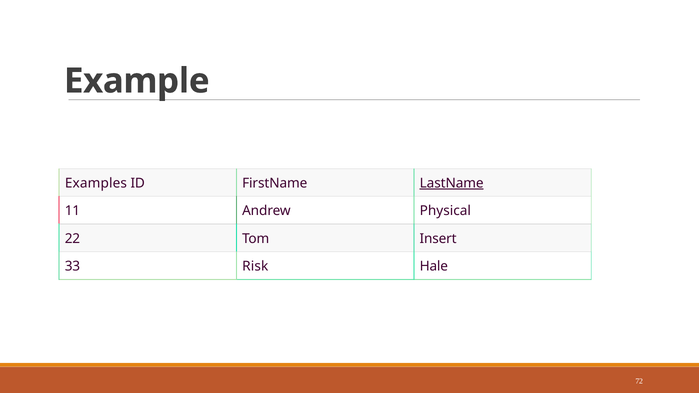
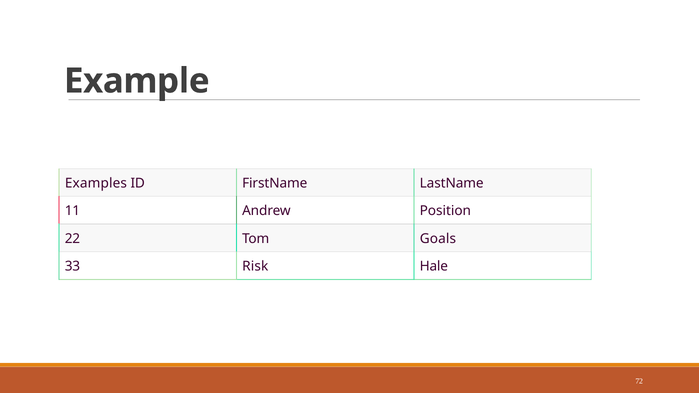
LastName underline: present -> none (452, 183)
Physical: Physical -> Position (445, 211)
Insert: Insert -> Goals (438, 239)
